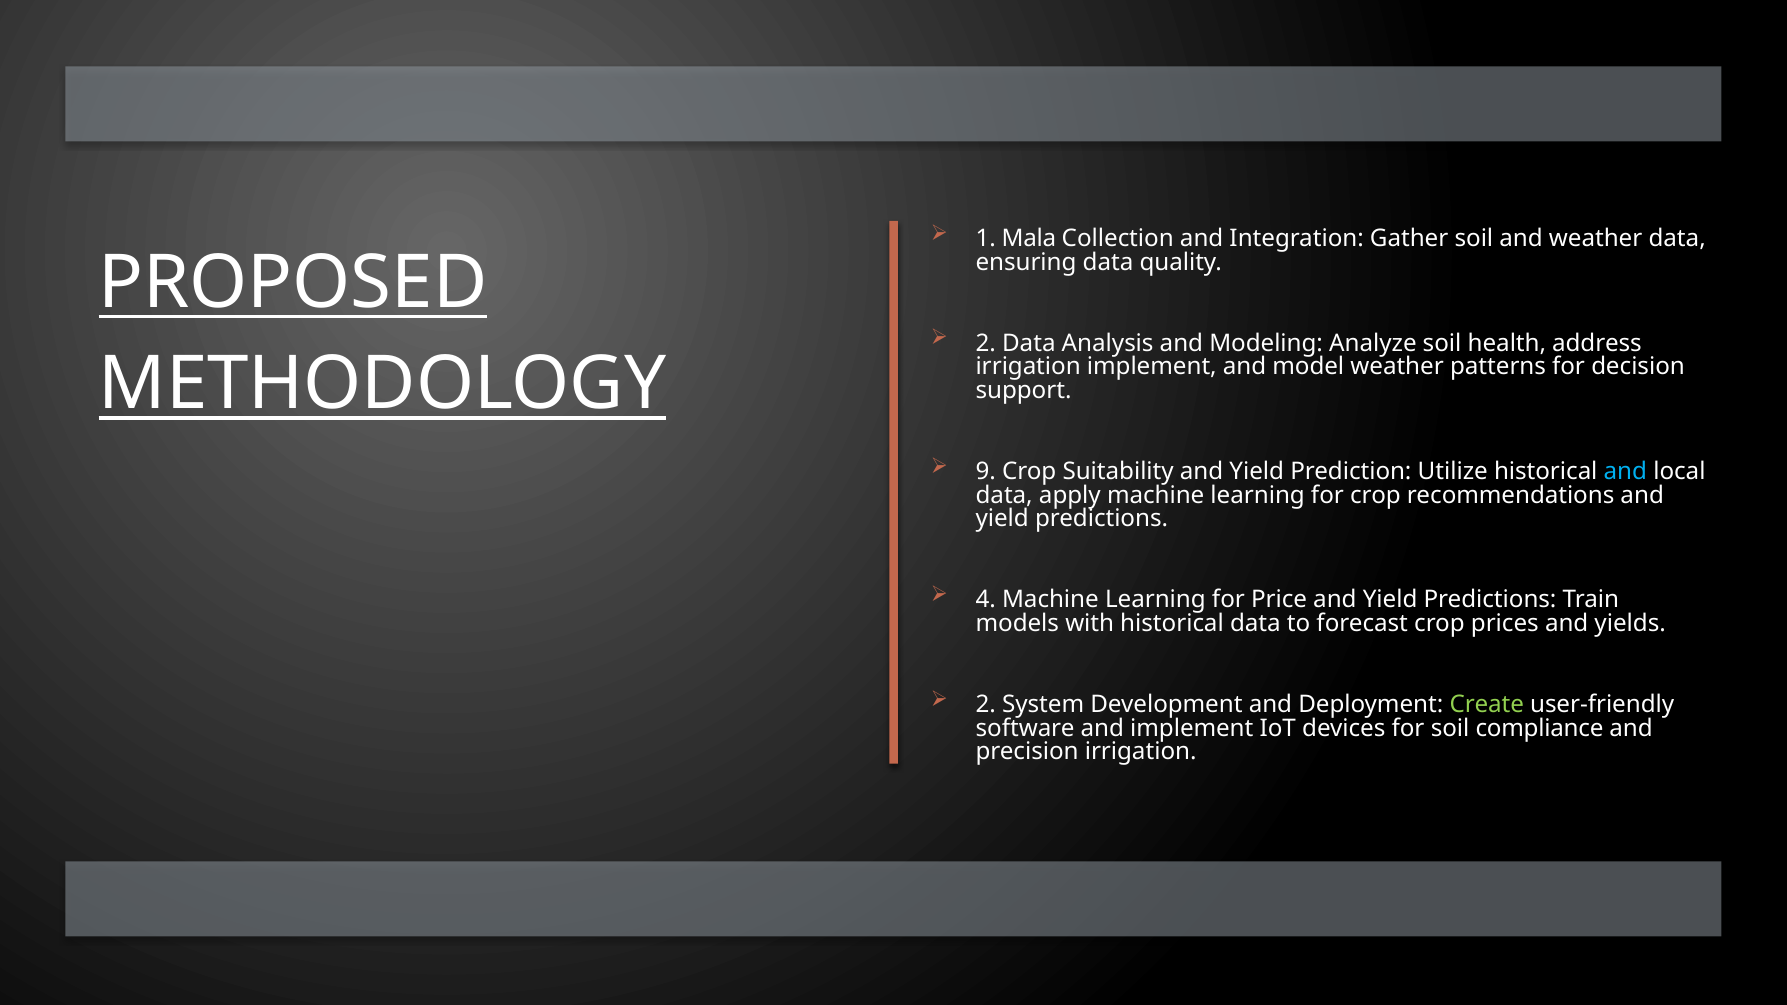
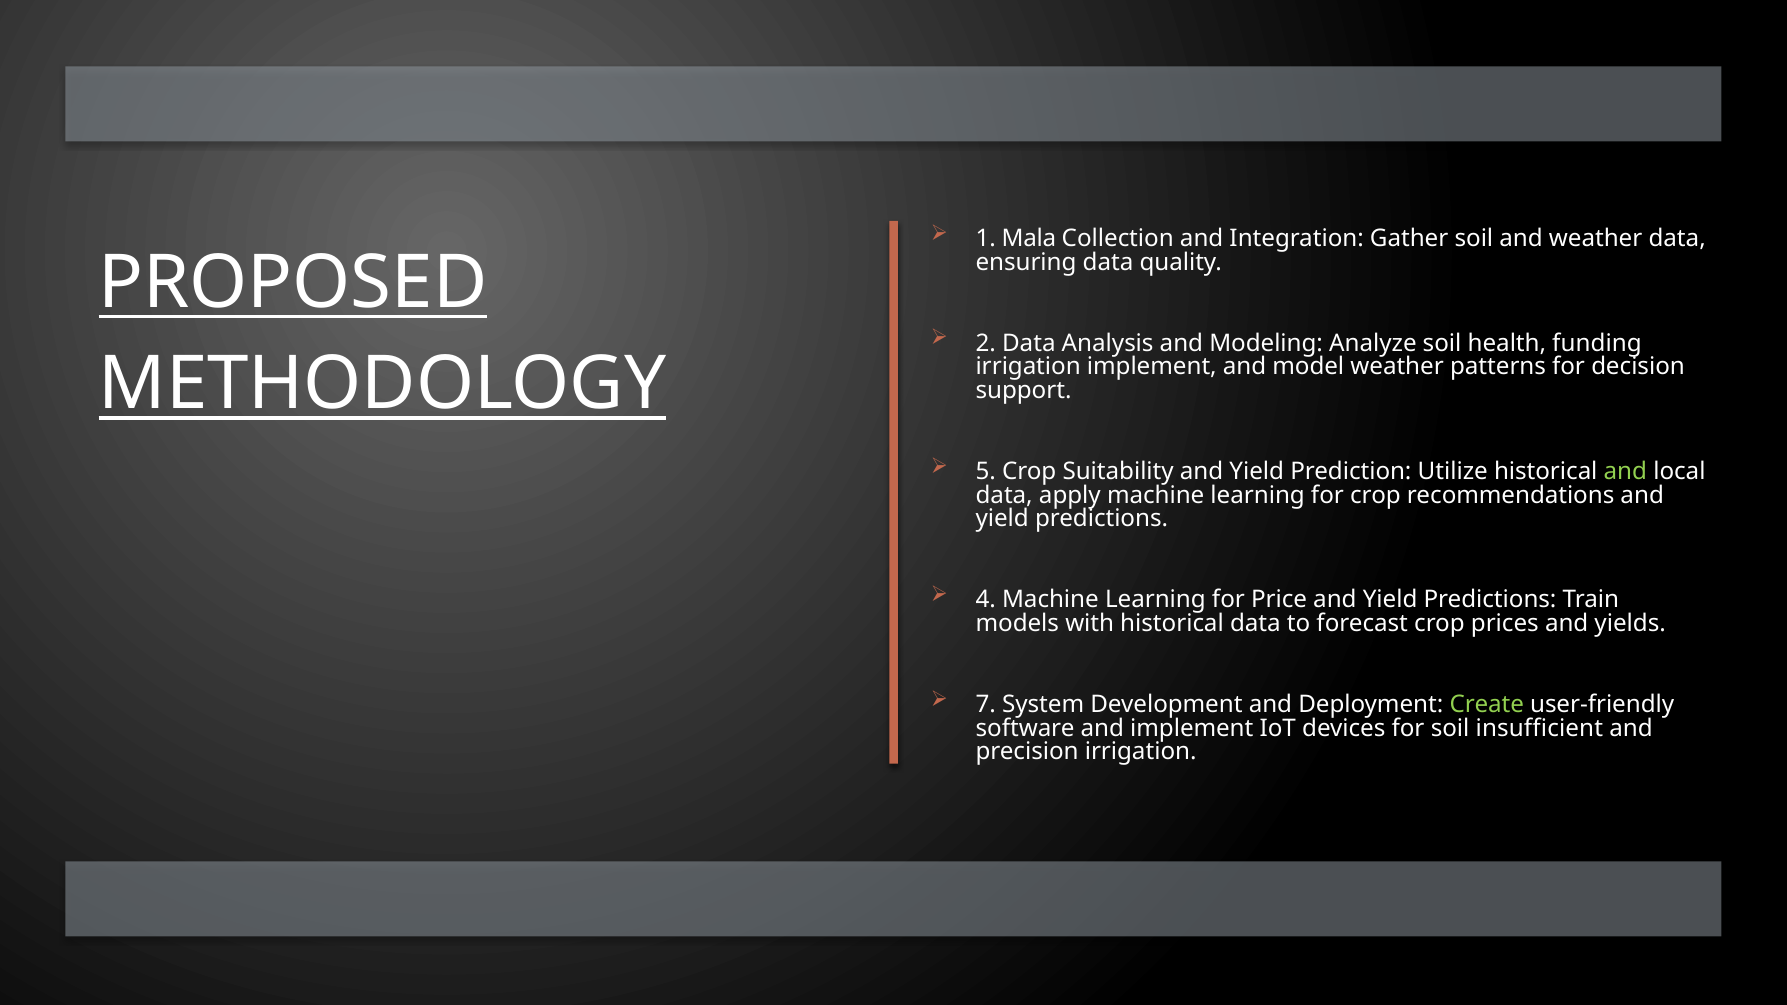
address: address -> funding (1597, 343)
9: 9 -> 5 (986, 472)
and colour: light blue -> light green (1625, 472)
2: 2 -> 7 (986, 705)
compliance: compliance -> insufficient (1539, 728)
